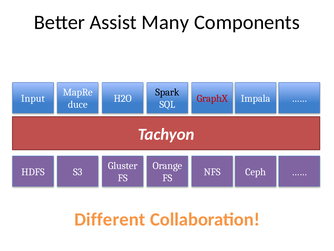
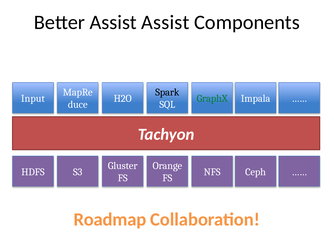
Assist Many: Many -> Assist (165, 22)
GraphX colour: red -> green (212, 98)
Different: Different -> Roadmap (110, 219)
